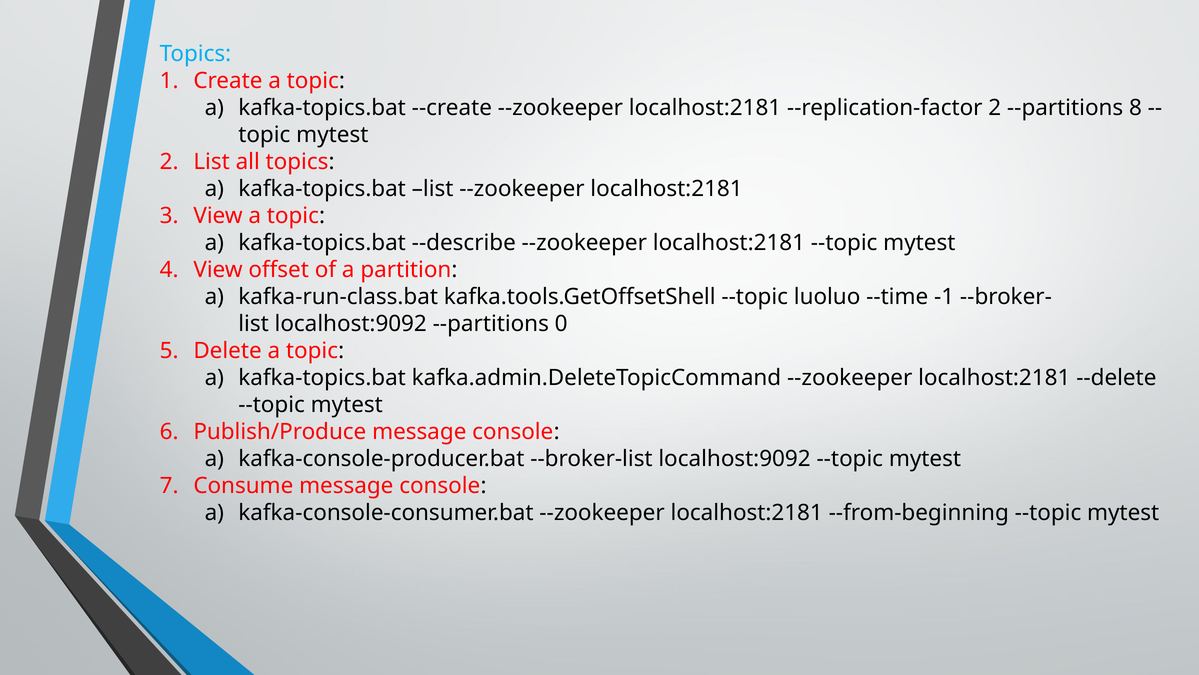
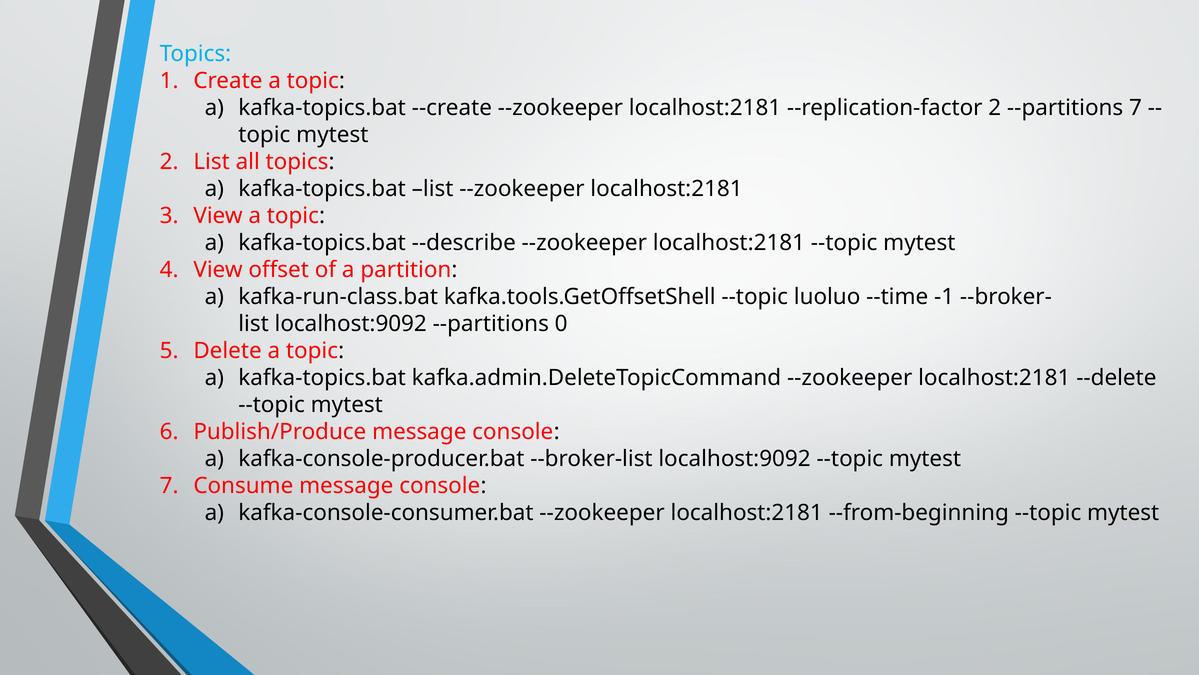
--partitions 8: 8 -> 7 (1135, 108)
